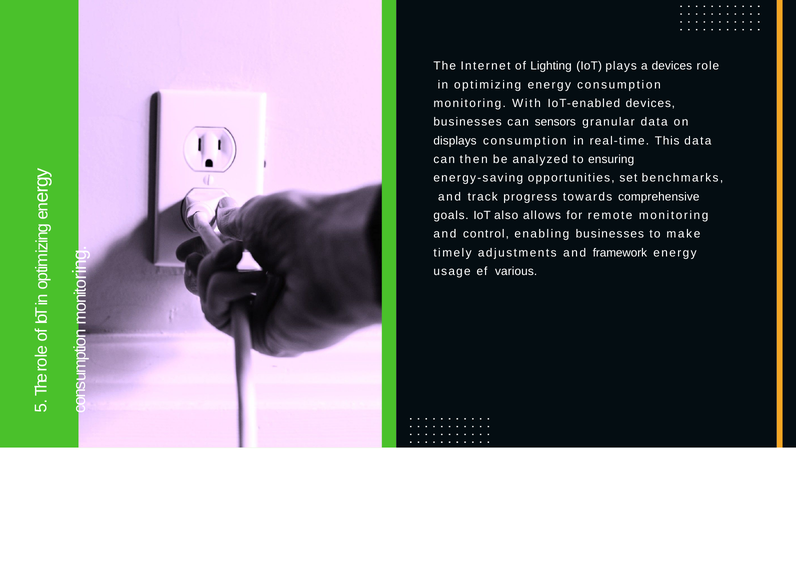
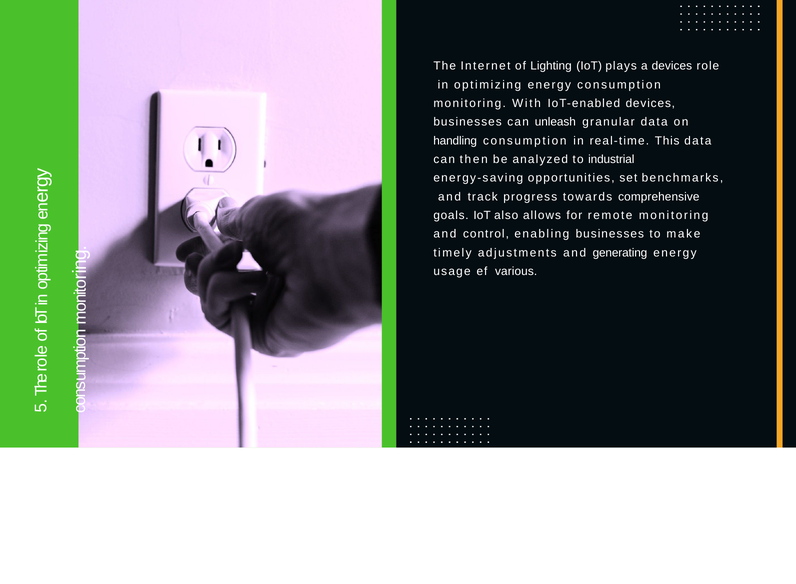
sensors: sensors -> unleash (555, 122)
displays: displays -> handling (455, 141)
ensuring: ensuring -> industrial (611, 159)
framework: framework -> generating (620, 253)
